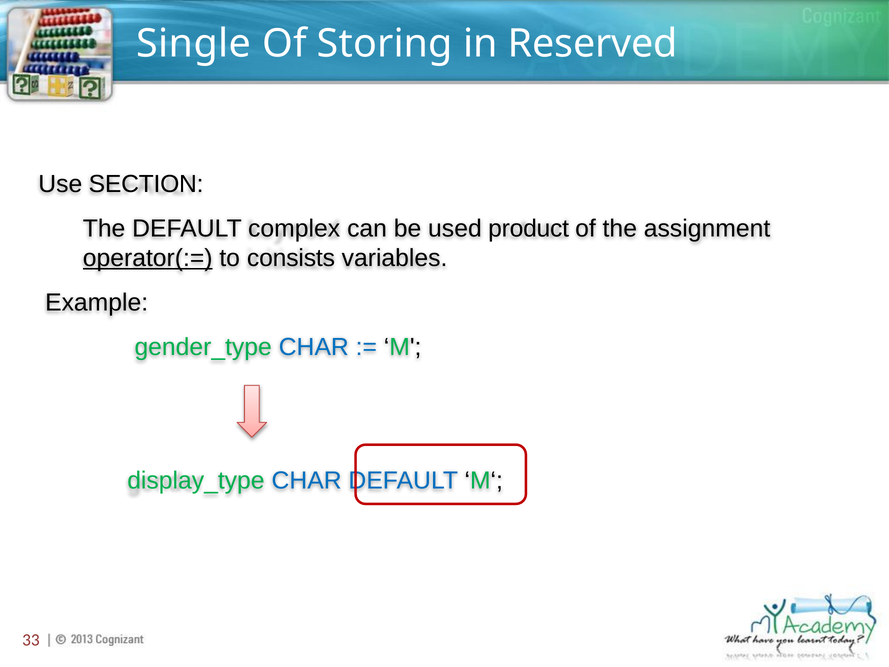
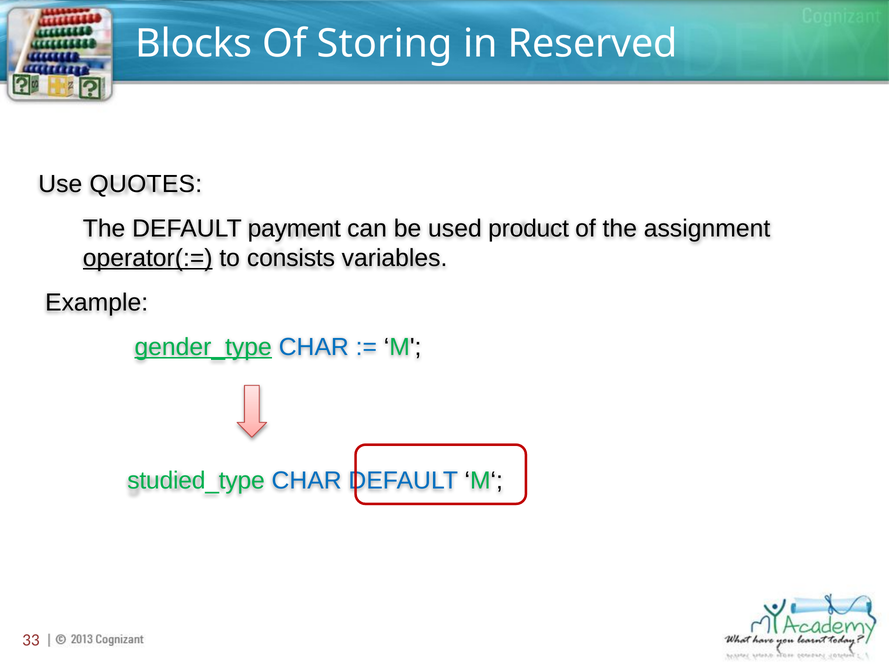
Single: Single -> Blocks (194, 43)
SECTION: SECTION -> QUOTES (146, 184)
complex: complex -> payment (294, 228)
gender_type underline: none -> present (203, 347)
display_type: display_type -> studied_type (196, 480)
